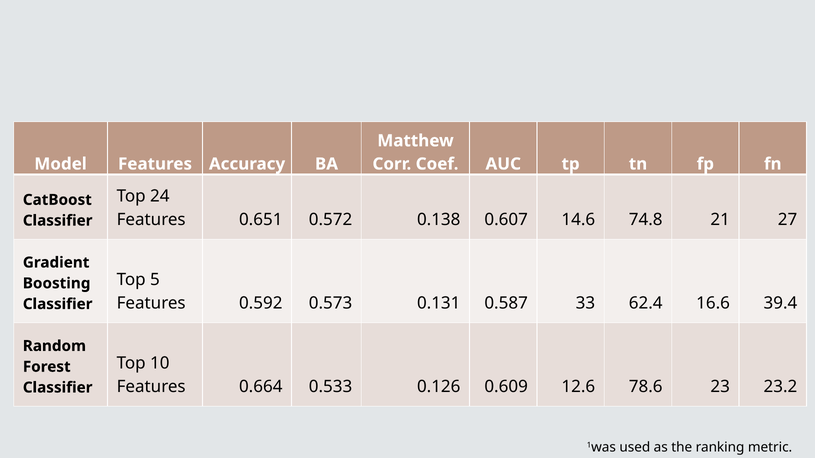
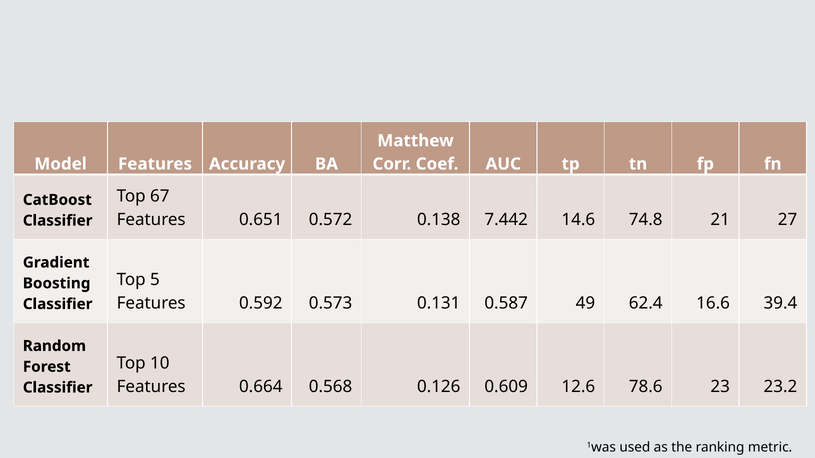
24: 24 -> 67 (160, 197)
0.607: 0.607 -> 7.442 (506, 220)
33: 33 -> 49 (585, 303)
0.533: 0.533 -> 0.568 (331, 387)
